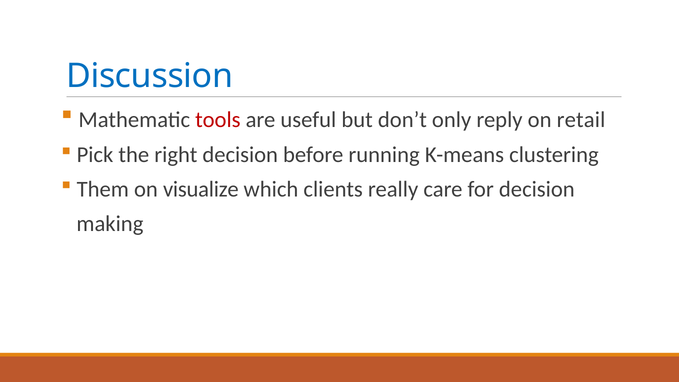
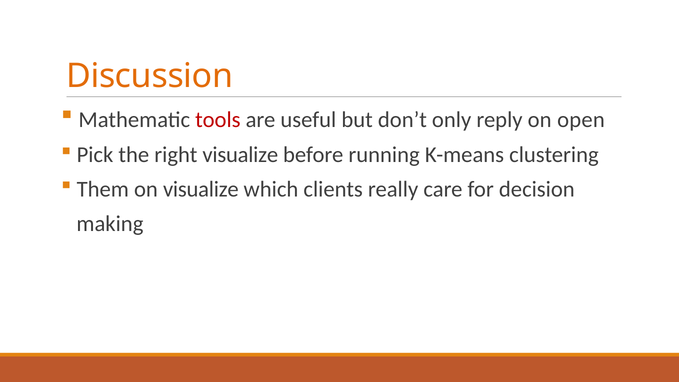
Discussion colour: blue -> orange (150, 76)
retail: retail -> open (581, 120)
right decision: decision -> visualize (240, 155)
